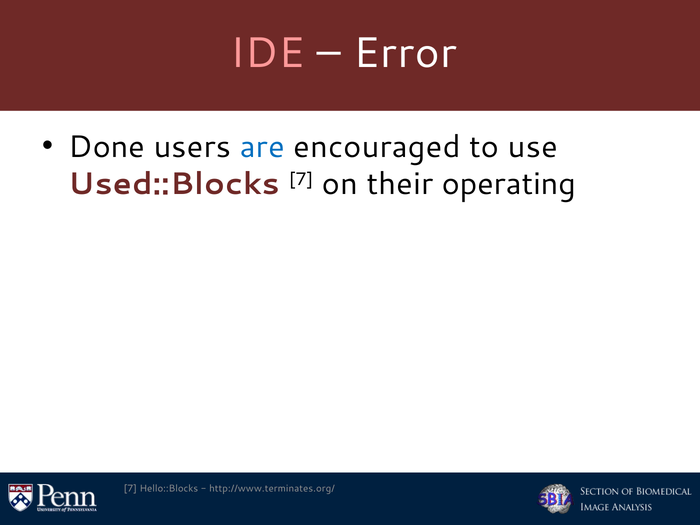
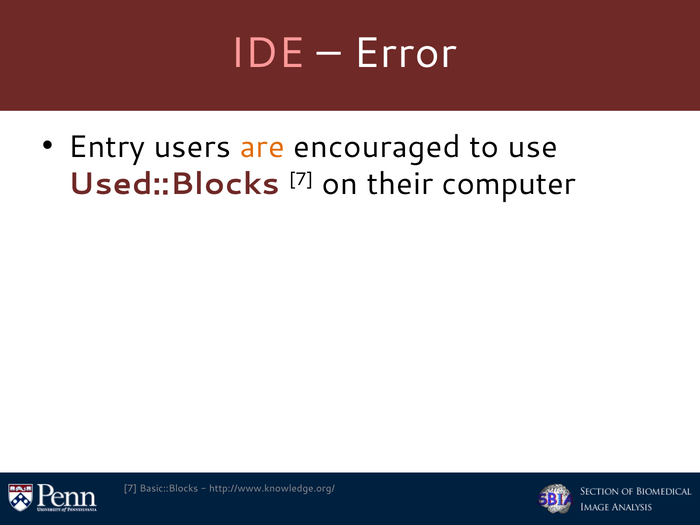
Done: Done -> Entry (107, 147)
are colour: blue -> orange (262, 147)
operating: operating -> computer (509, 184)
Hello::Blocks: Hello::Blocks -> Basic::Blocks (169, 488)
http://www.terminates.org/: http://www.terminates.org/ -> http://www.knowledge.org/ (272, 488)
